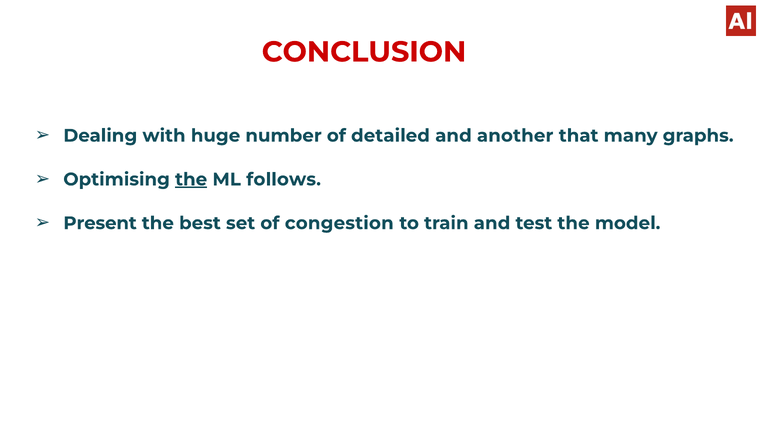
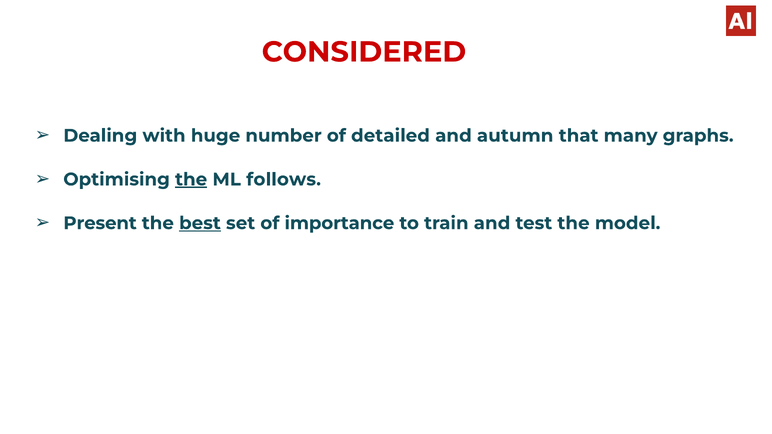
CONCLUSION: CONCLUSION -> CONSIDERED (364, 52)
another: another -> autumn (515, 136)
best underline: none -> present (200, 223)
congestion: congestion -> importance (339, 223)
